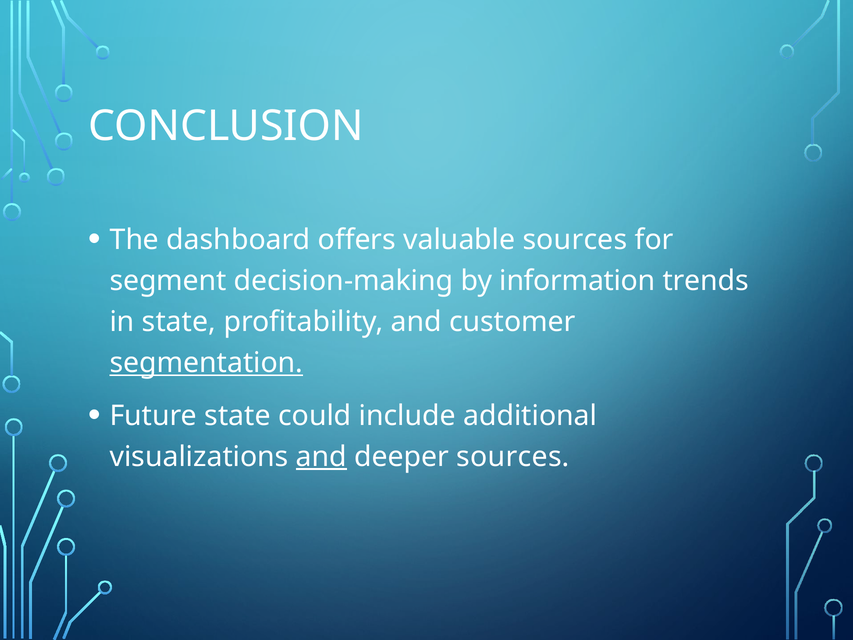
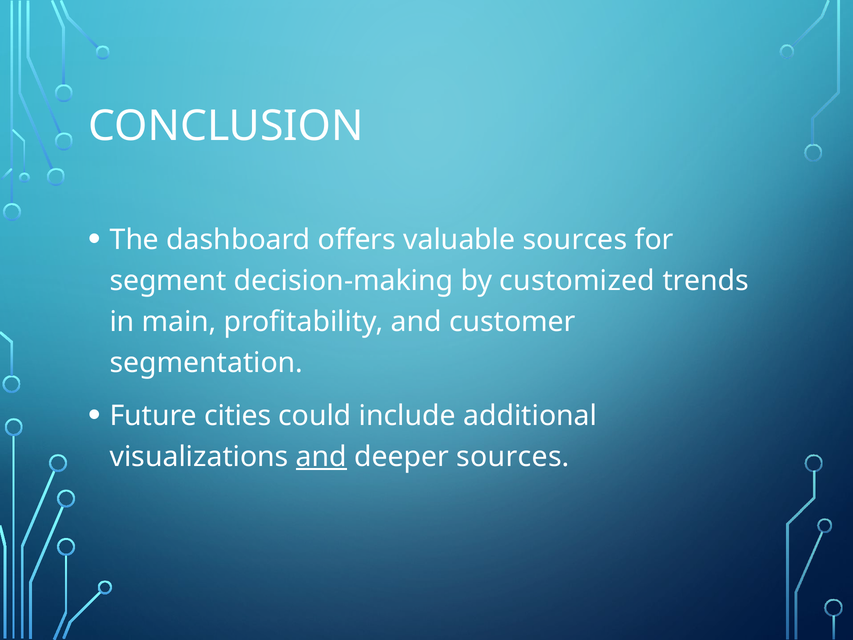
information: information -> customized (577, 281)
in state: state -> main (179, 322)
segmentation underline: present -> none (206, 363)
Future state: state -> cities (238, 416)
